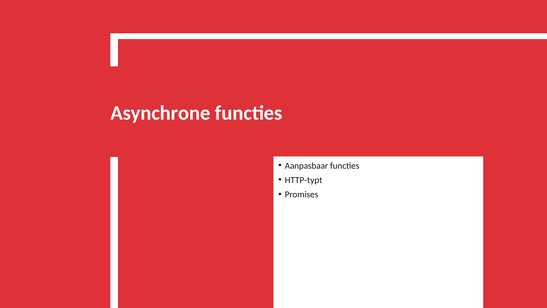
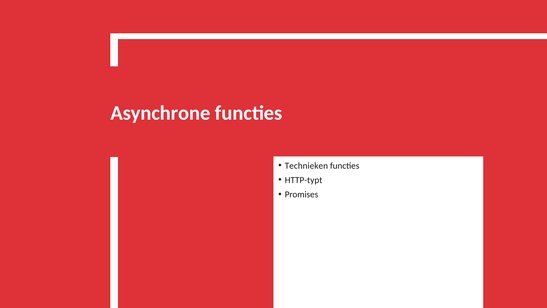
Aanpasbaar: Aanpasbaar -> Technieken (306, 166)
